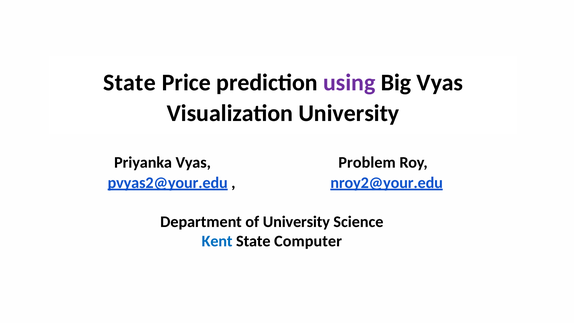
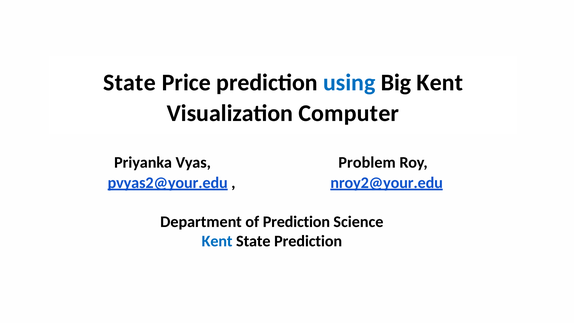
using colour: purple -> blue (349, 83)
Big Vyas: Vyas -> Kent (440, 83)
Visualization University: University -> Computer (349, 113)
of University: University -> Prediction (296, 222)
State Computer: Computer -> Prediction (308, 241)
